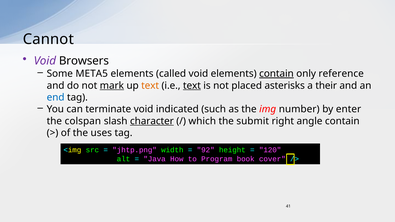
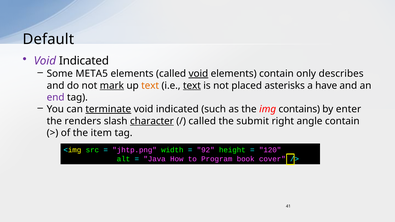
Cannot: Cannot -> Default (48, 39)
Browsers: Browsers -> Indicated (84, 61)
void underline: none -> present (198, 74)
contain underline: present -> none (276, 74)
reference: reference -> describes (341, 74)
their: their -> have (326, 86)
end colour: blue -> purple (56, 97)
terminate underline: none -> present (108, 109)
number: number -> contains (299, 109)
colspan: colspan -> renders (83, 121)
which: which -> called (202, 121)
uses: uses -> item (101, 133)
